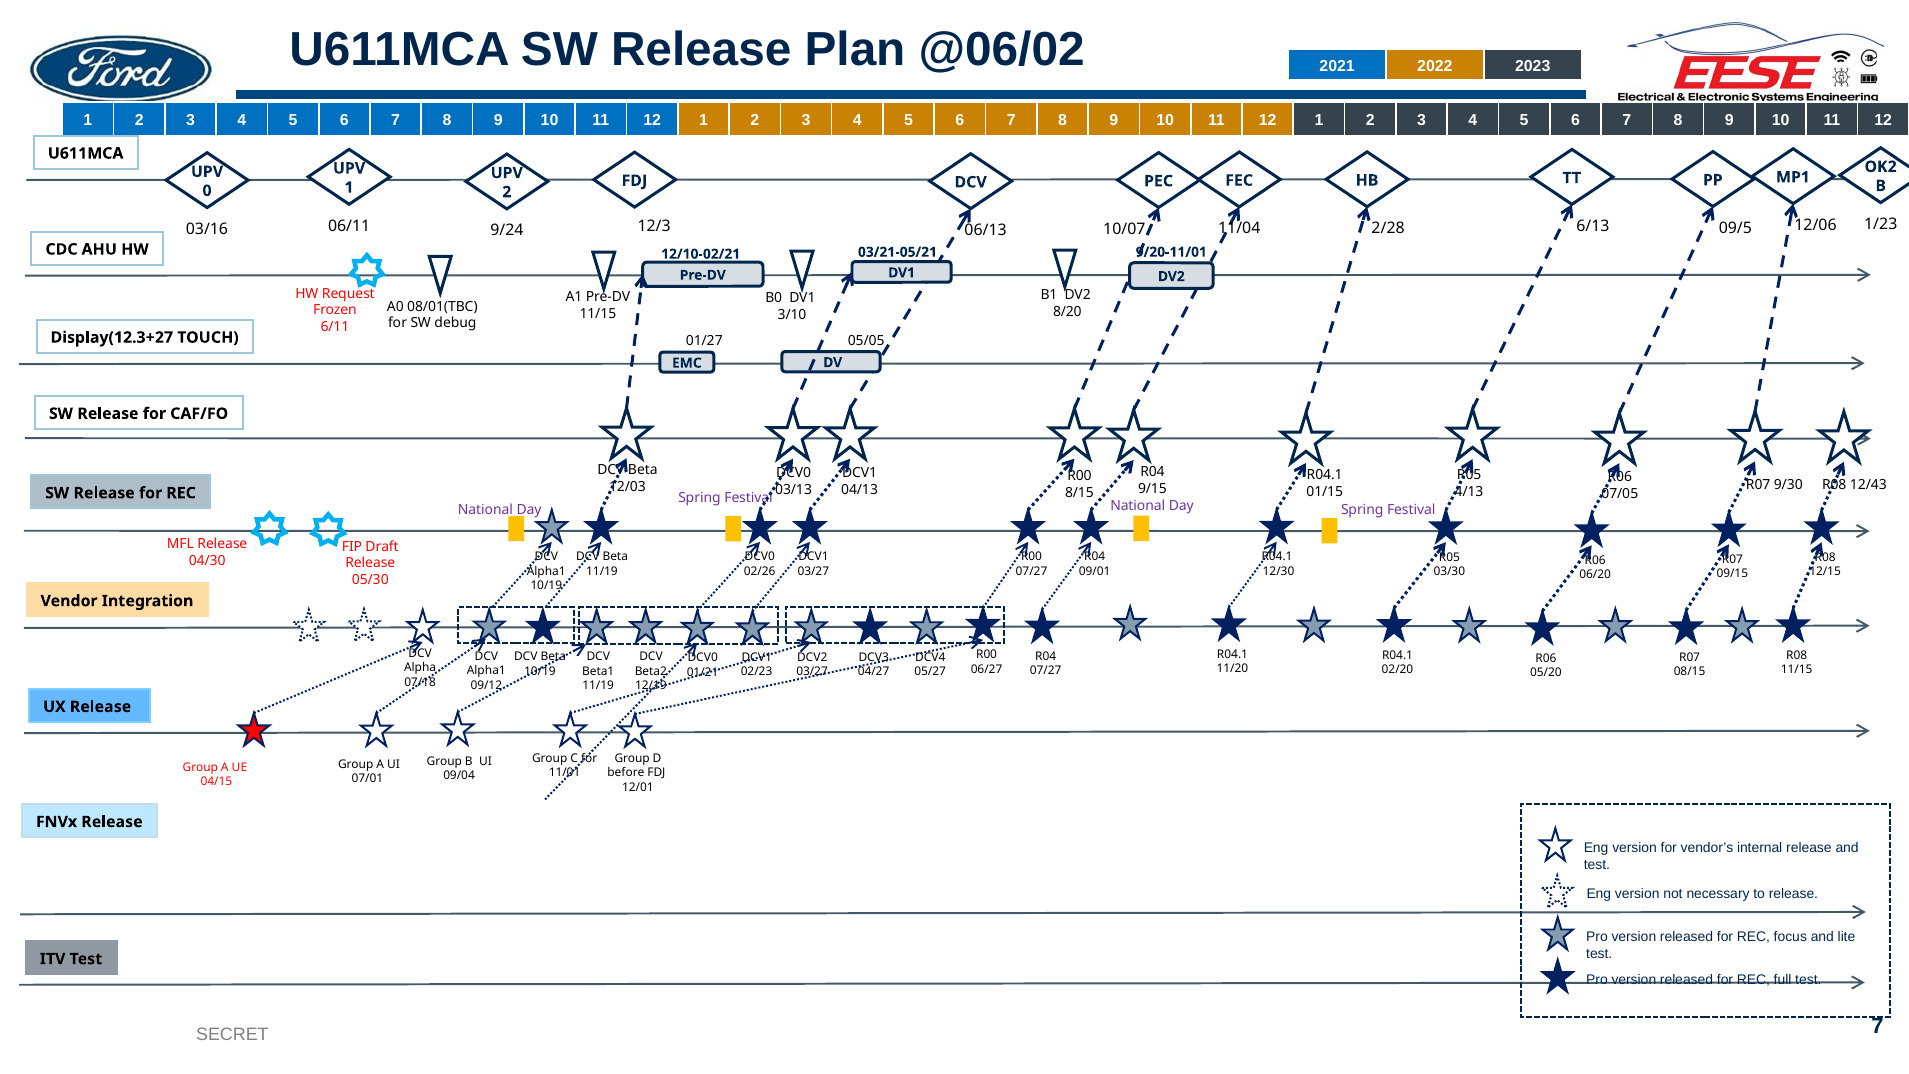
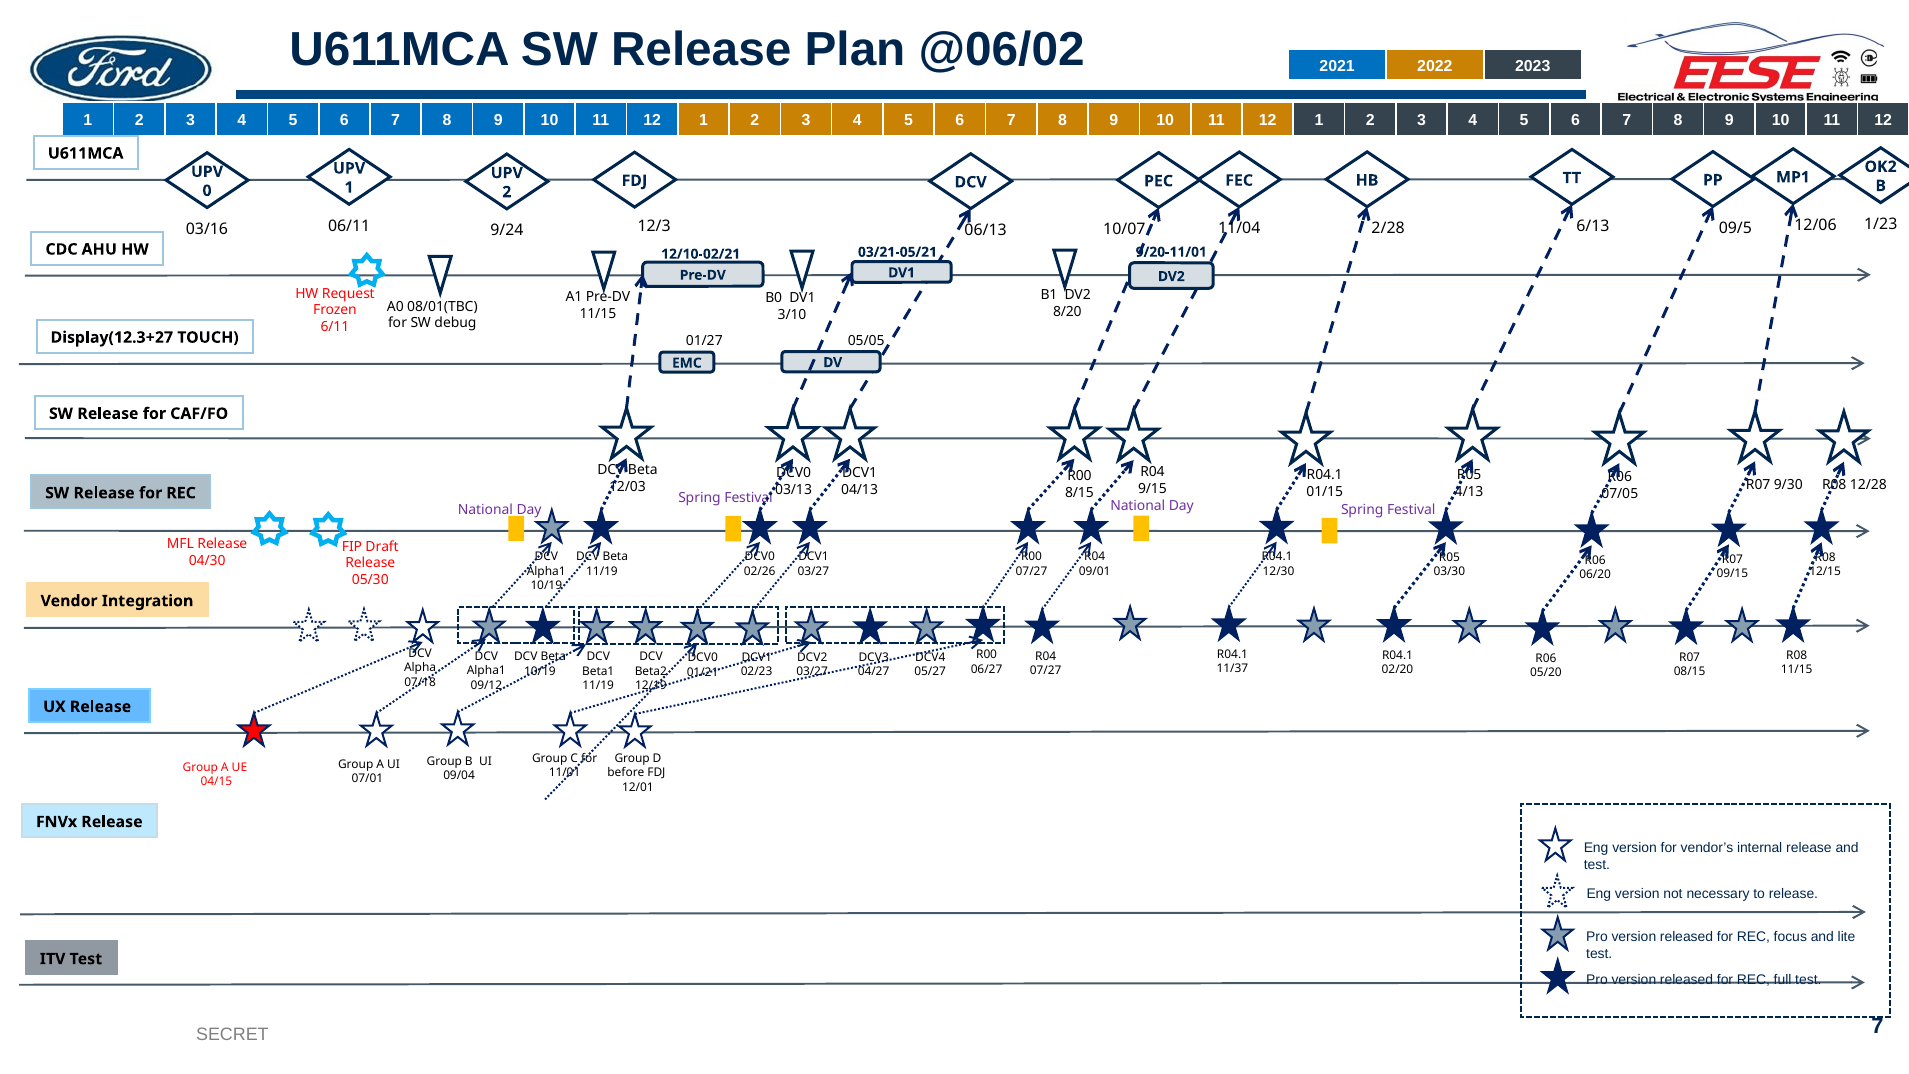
12/43: 12/43 -> 12/28 (1868, 485)
11/20: 11/20 -> 11/37 (1232, 669)
